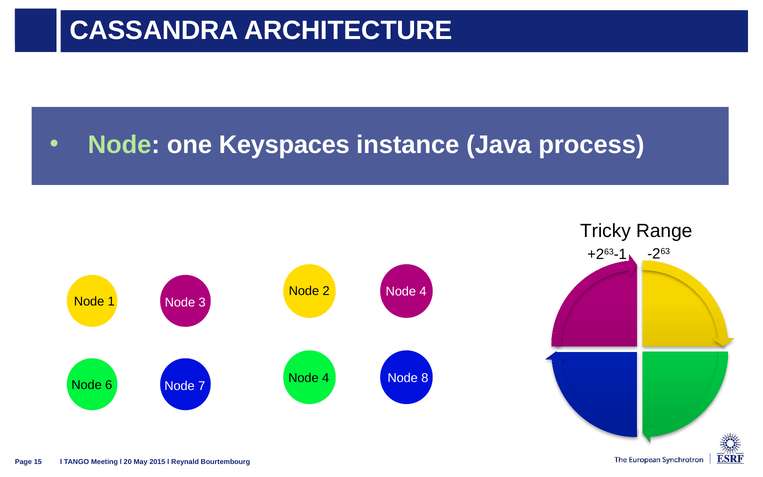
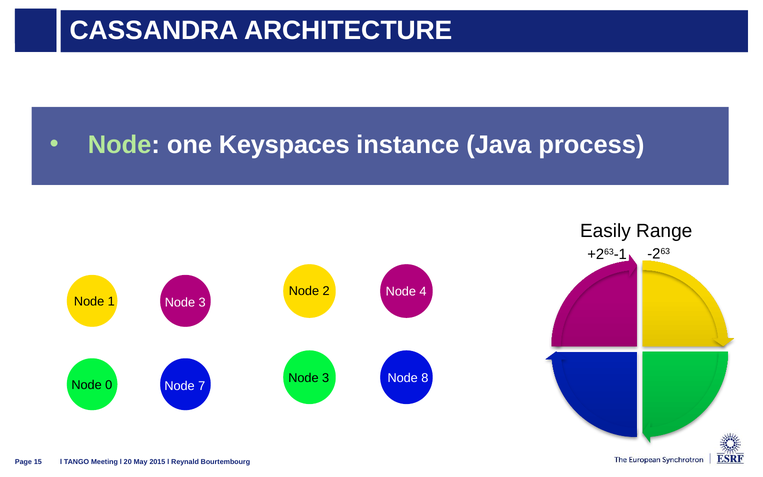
Tricky: Tricky -> Easily (605, 231)
4: 4 -> 3 (326, 378)
6: 6 -> 0 (109, 385)
